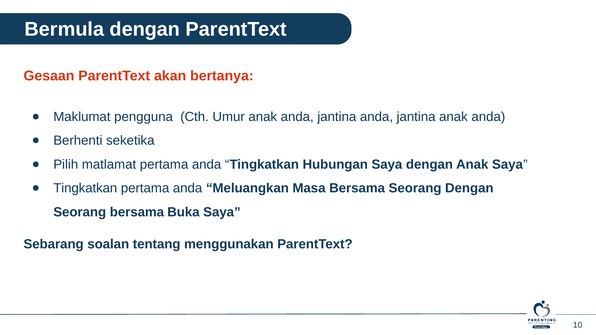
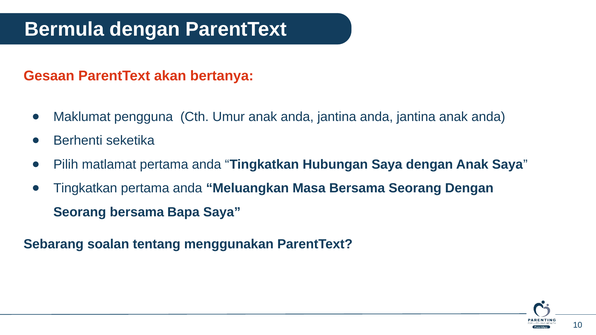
Buka: Buka -> Bapa (183, 212)
